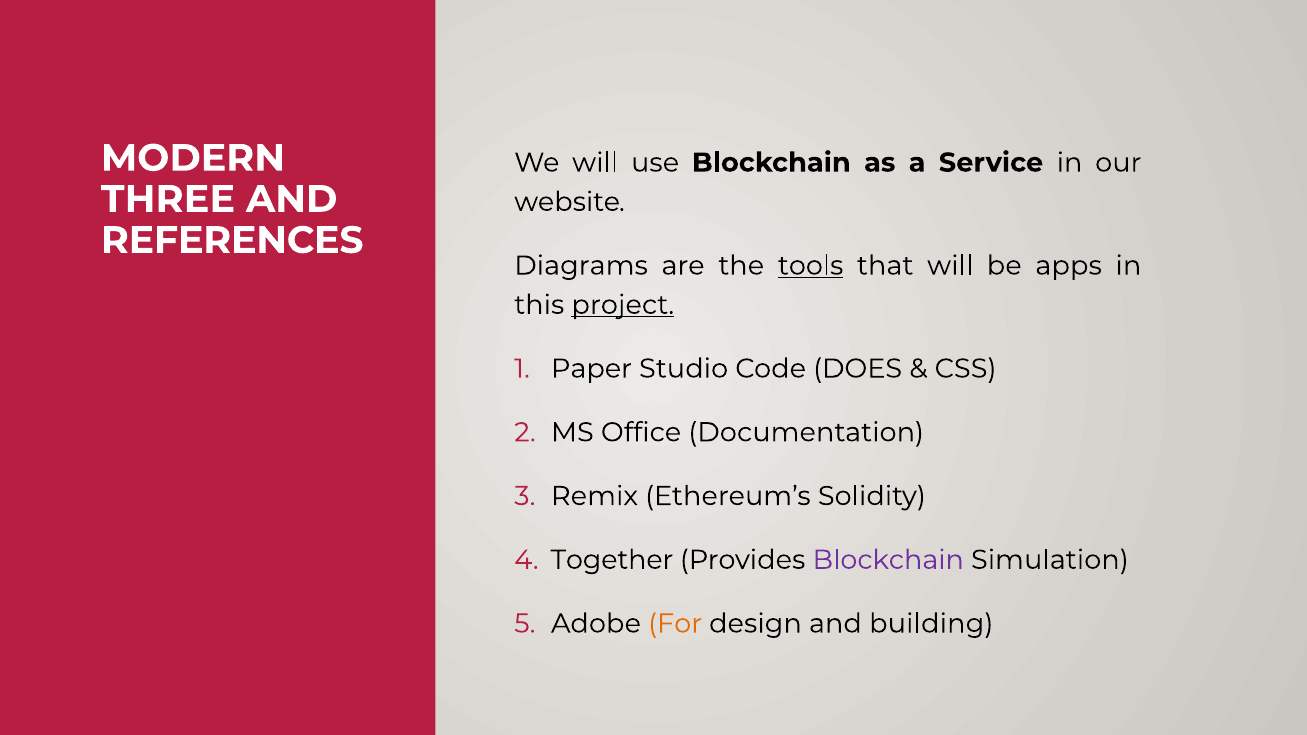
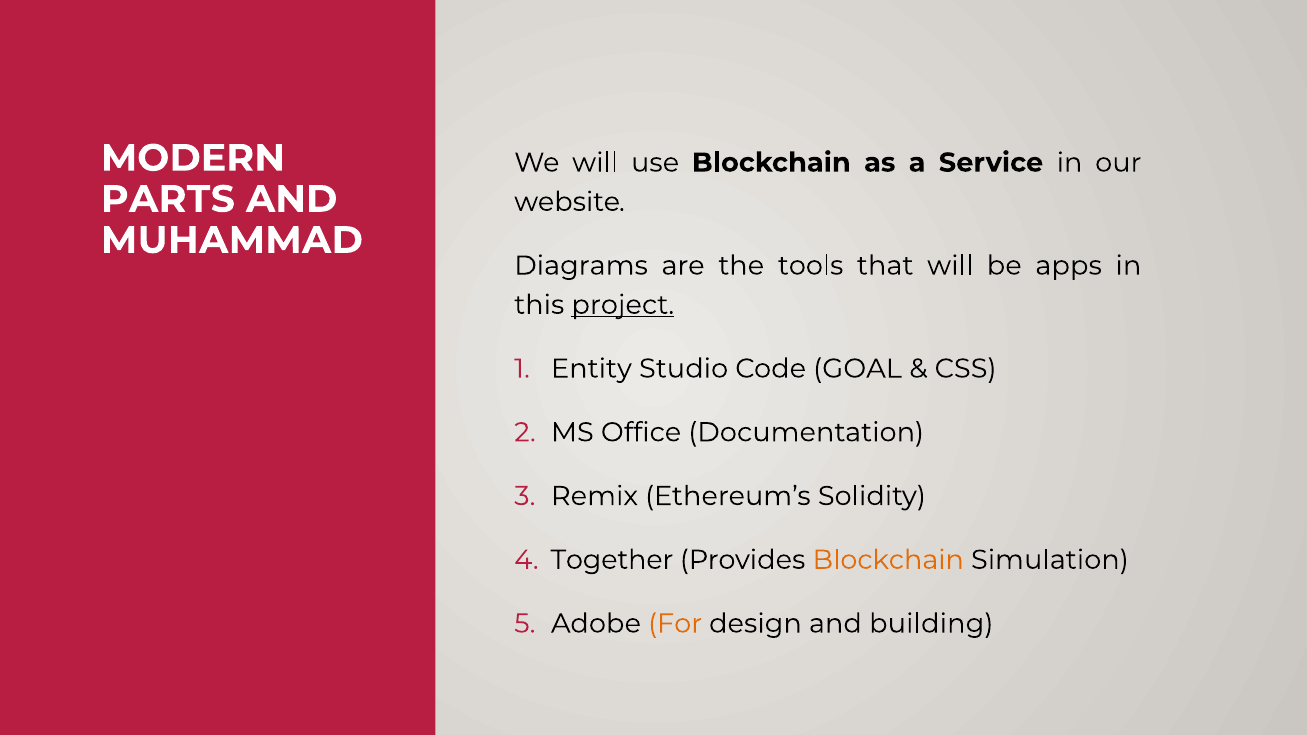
THREE: THREE -> PARTS (168, 199)
REFERENCES: REFERENCES -> MUHAMMAD (232, 240)
tools underline: present -> none (811, 266)
Paper: Paper -> Entity (591, 369)
DOES: DOES -> GOAL (858, 369)
Blockchain colour: purple -> orange (888, 560)
